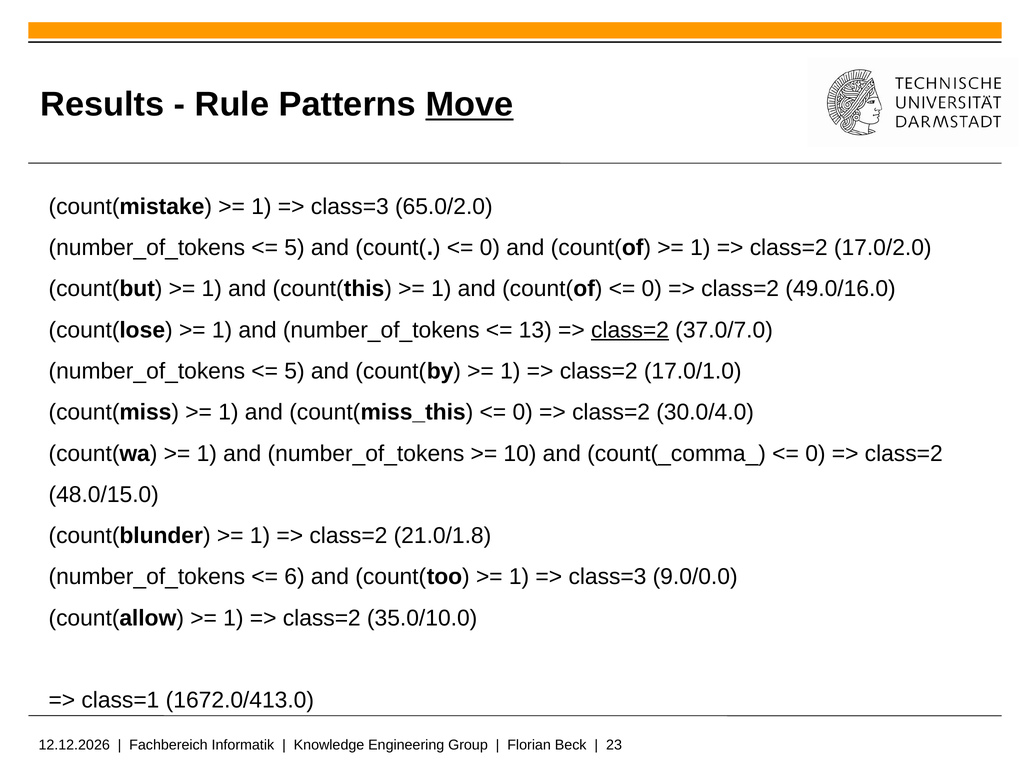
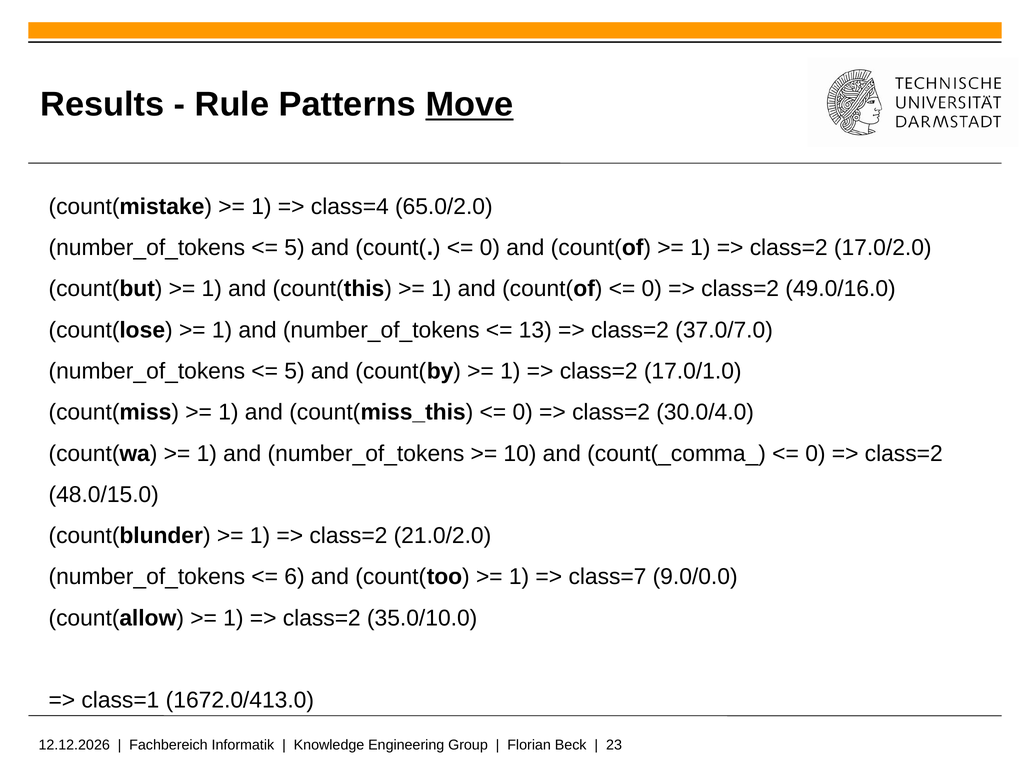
class=3: class=3 -> class=4 (350, 207)
class=2 underline: present -> none (630, 330)
21.0/1.8: 21.0/1.8 -> 21.0/2.0 (442, 536)
class=3: class=3 -> class=7 (607, 577)
